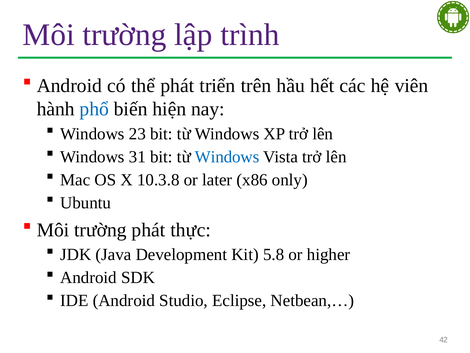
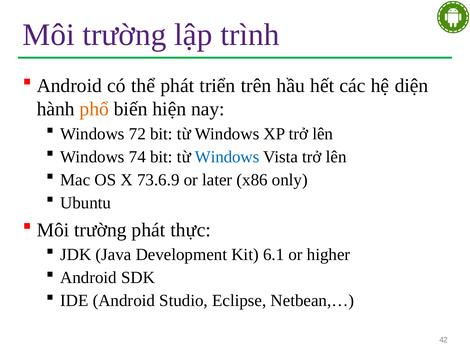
viên: viên -> diện (412, 86)
phổ colour: blue -> orange (94, 109)
23: 23 -> 72 (137, 134)
31: 31 -> 74 (137, 157)
10.3.8: 10.3.8 -> 73.6.9 (158, 180)
5.8: 5.8 -> 6.1 (274, 254)
